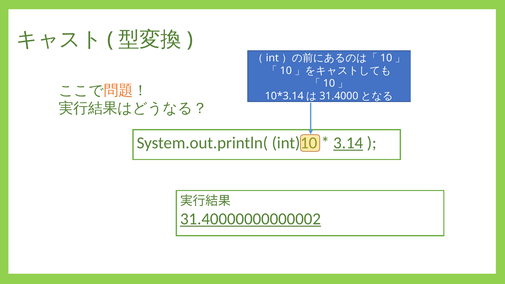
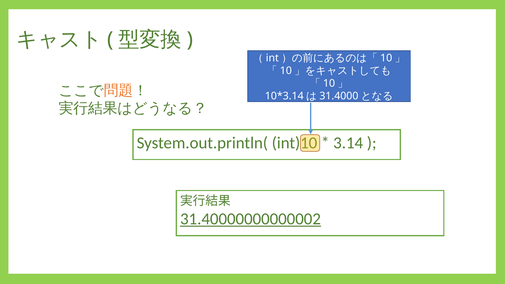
3.14 underline: present -> none (348, 143)
